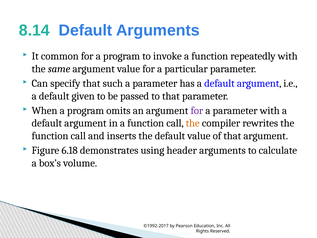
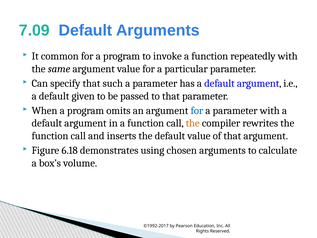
8.14: 8.14 -> 7.09 (34, 30)
for colour: purple -> blue (197, 110)
header: header -> chosen (182, 150)
